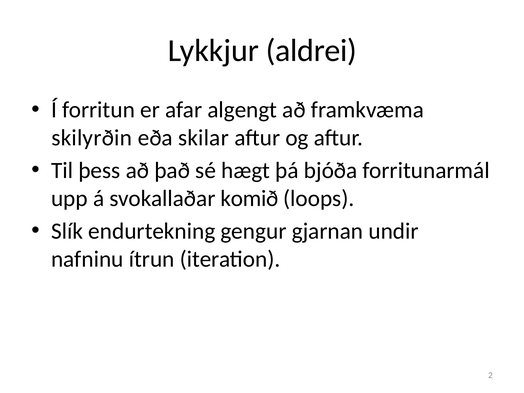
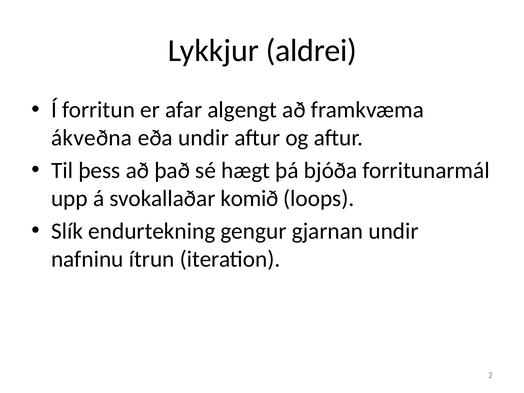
skilyrðin: skilyrðin -> ákveðna (92, 138)
eða skilar: skilar -> undir (203, 138)
